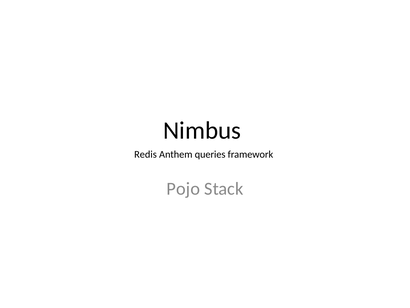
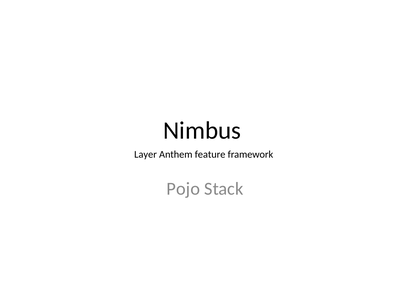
Redis: Redis -> Layer (146, 154)
queries: queries -> feature (210, 154)
